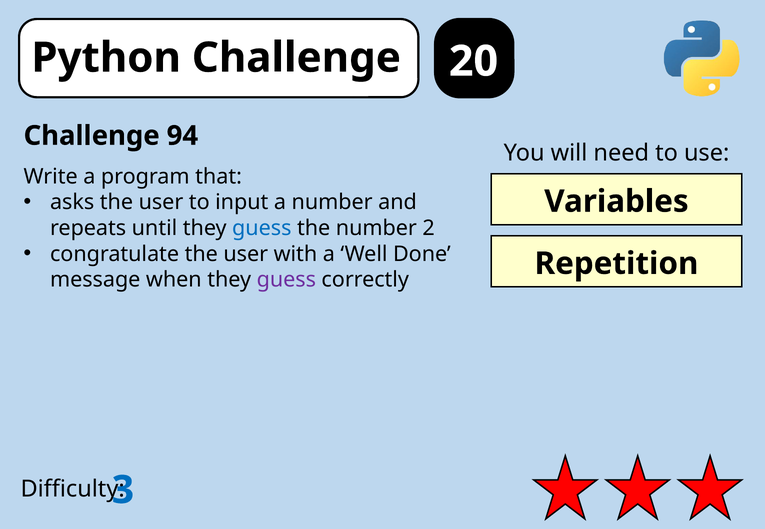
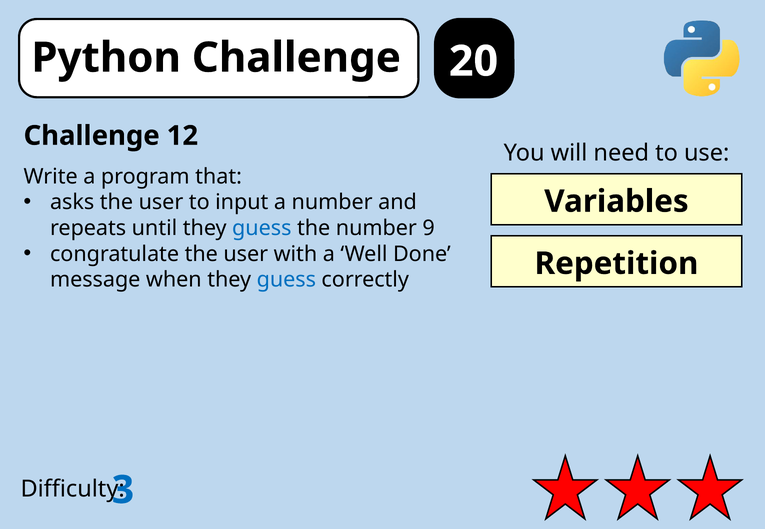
94: 94 -> 12 (182, 136)
2: 2 -> 9 (429, 228)
guess colour: purple -> blue (286, 280)
